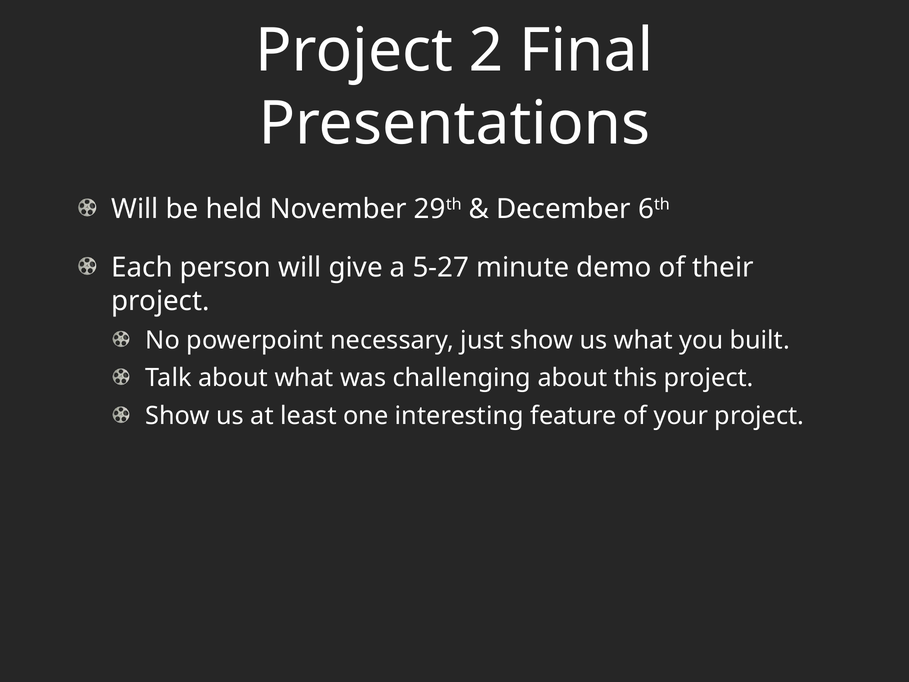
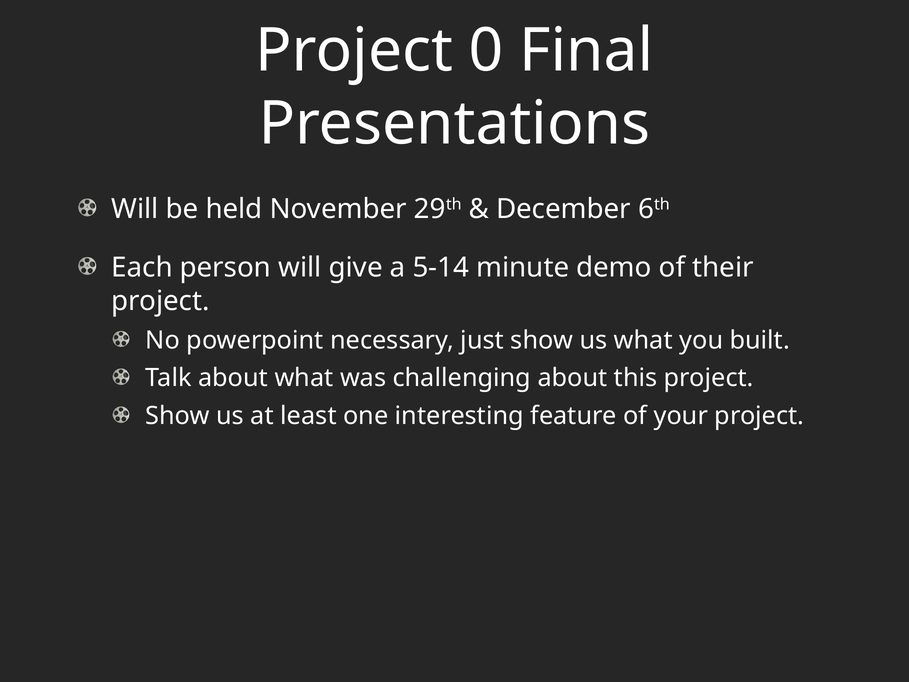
2: 2 -> 0 (486, 51)
5-27: 5-27 -> 5-14 (441, 268)
